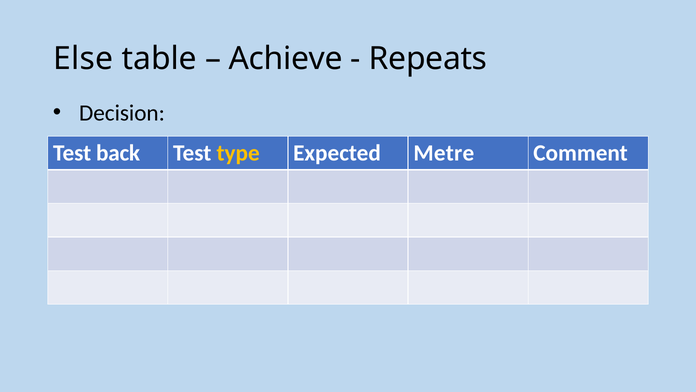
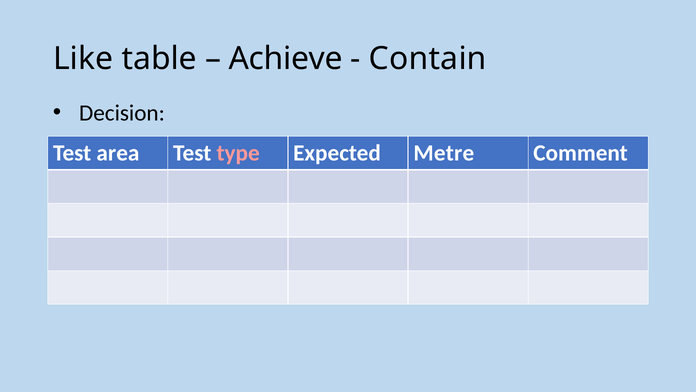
Else: Else -> Like (83, 58)
Repeats: Repeats -> Contain (428, 58)
back: back -> area (118, 153)
type colour: yellow -> pink (238, 153)
